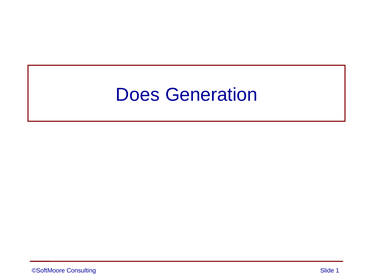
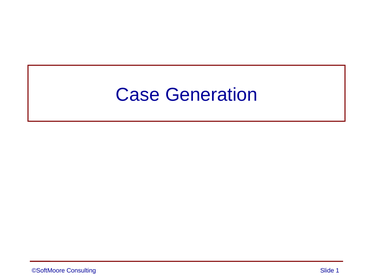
Does: Does -> Case (138, 95)
